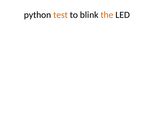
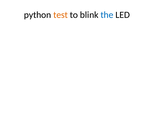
the colour: orange -> blue (107, 15)
